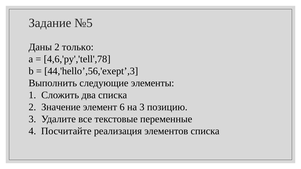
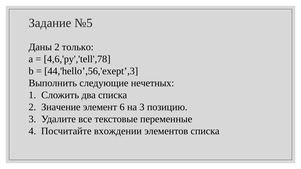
элементы: элементы -> нечетных (153, 83)
реализация: реализация -> вхождении (118, 131)
